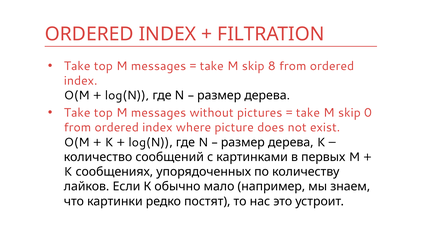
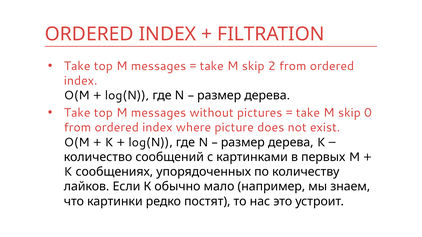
8: 8 -> 2 (272, 66)
